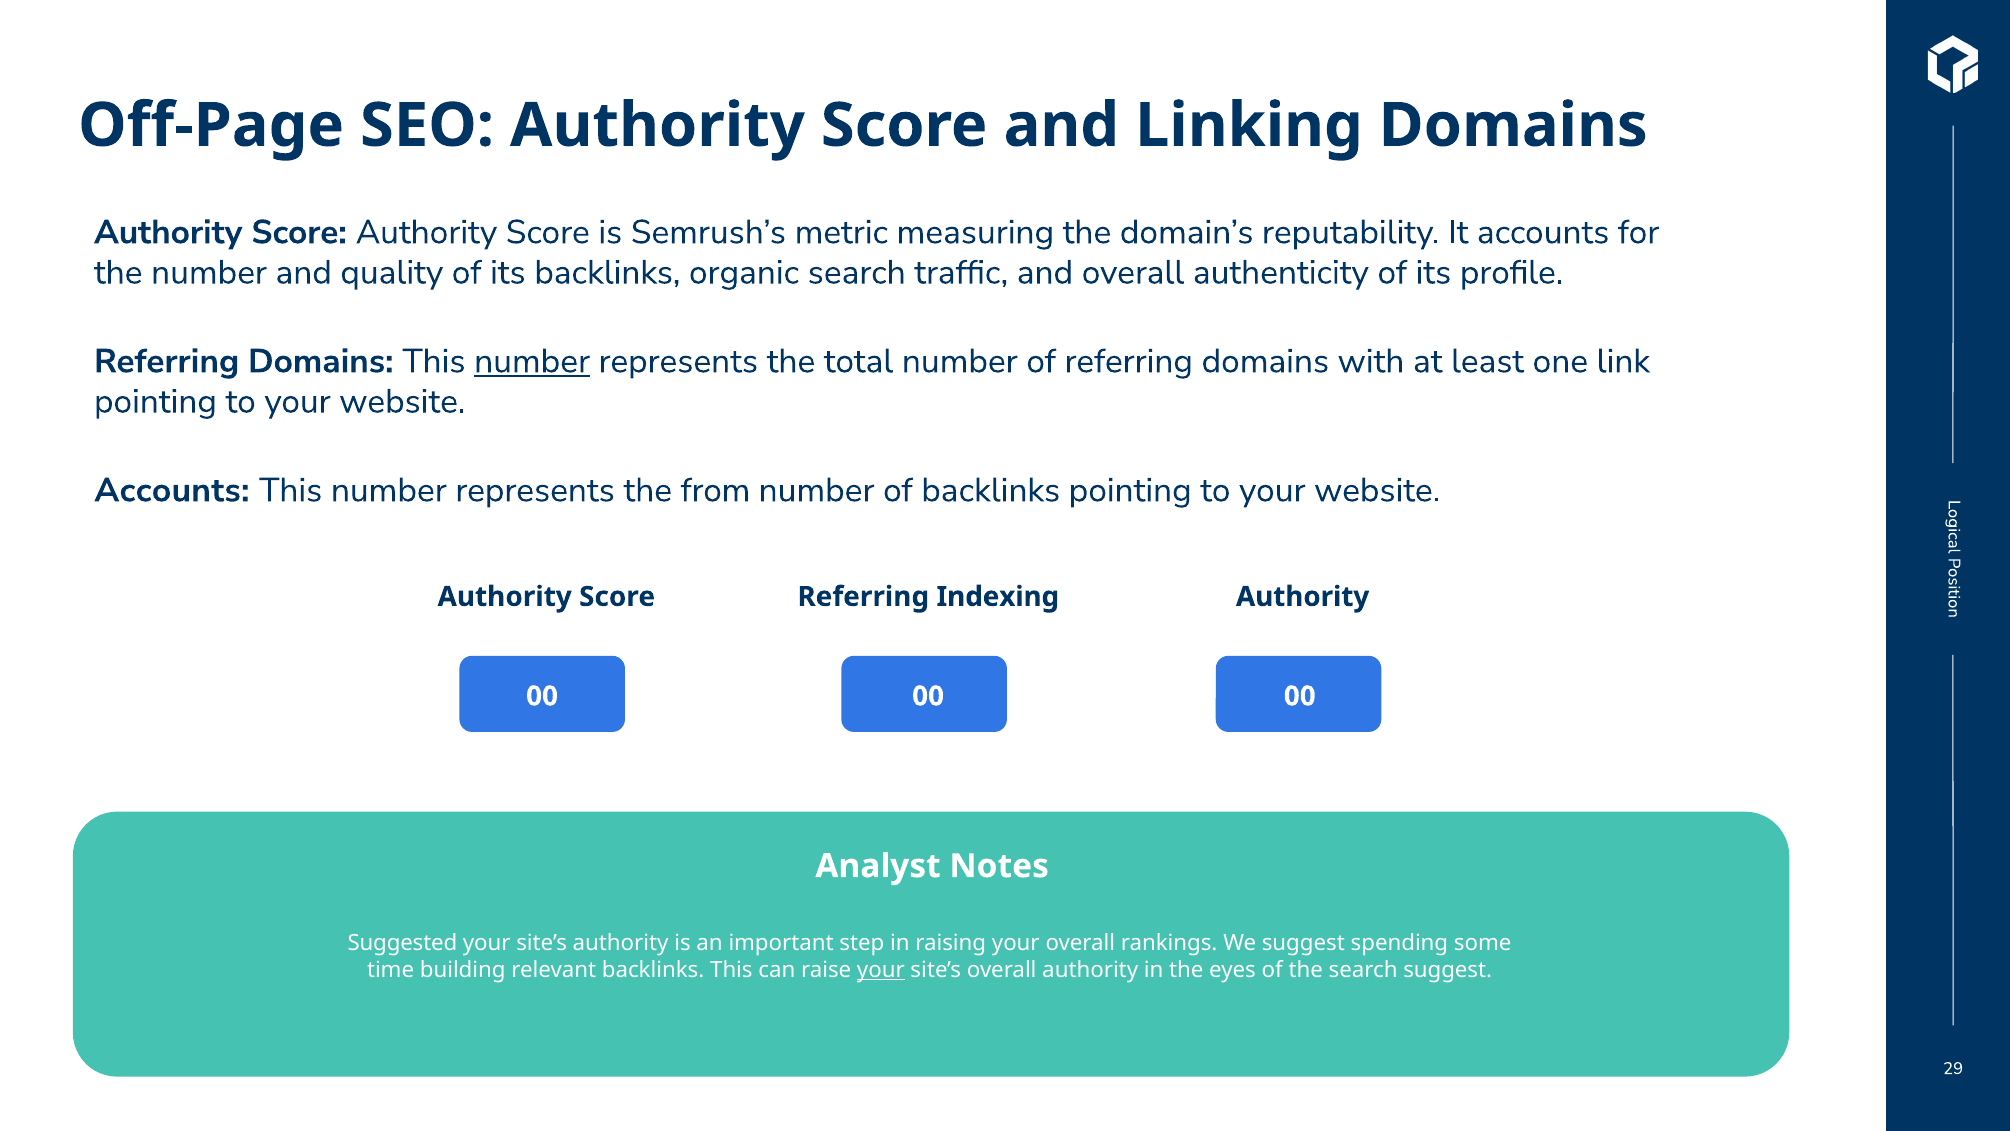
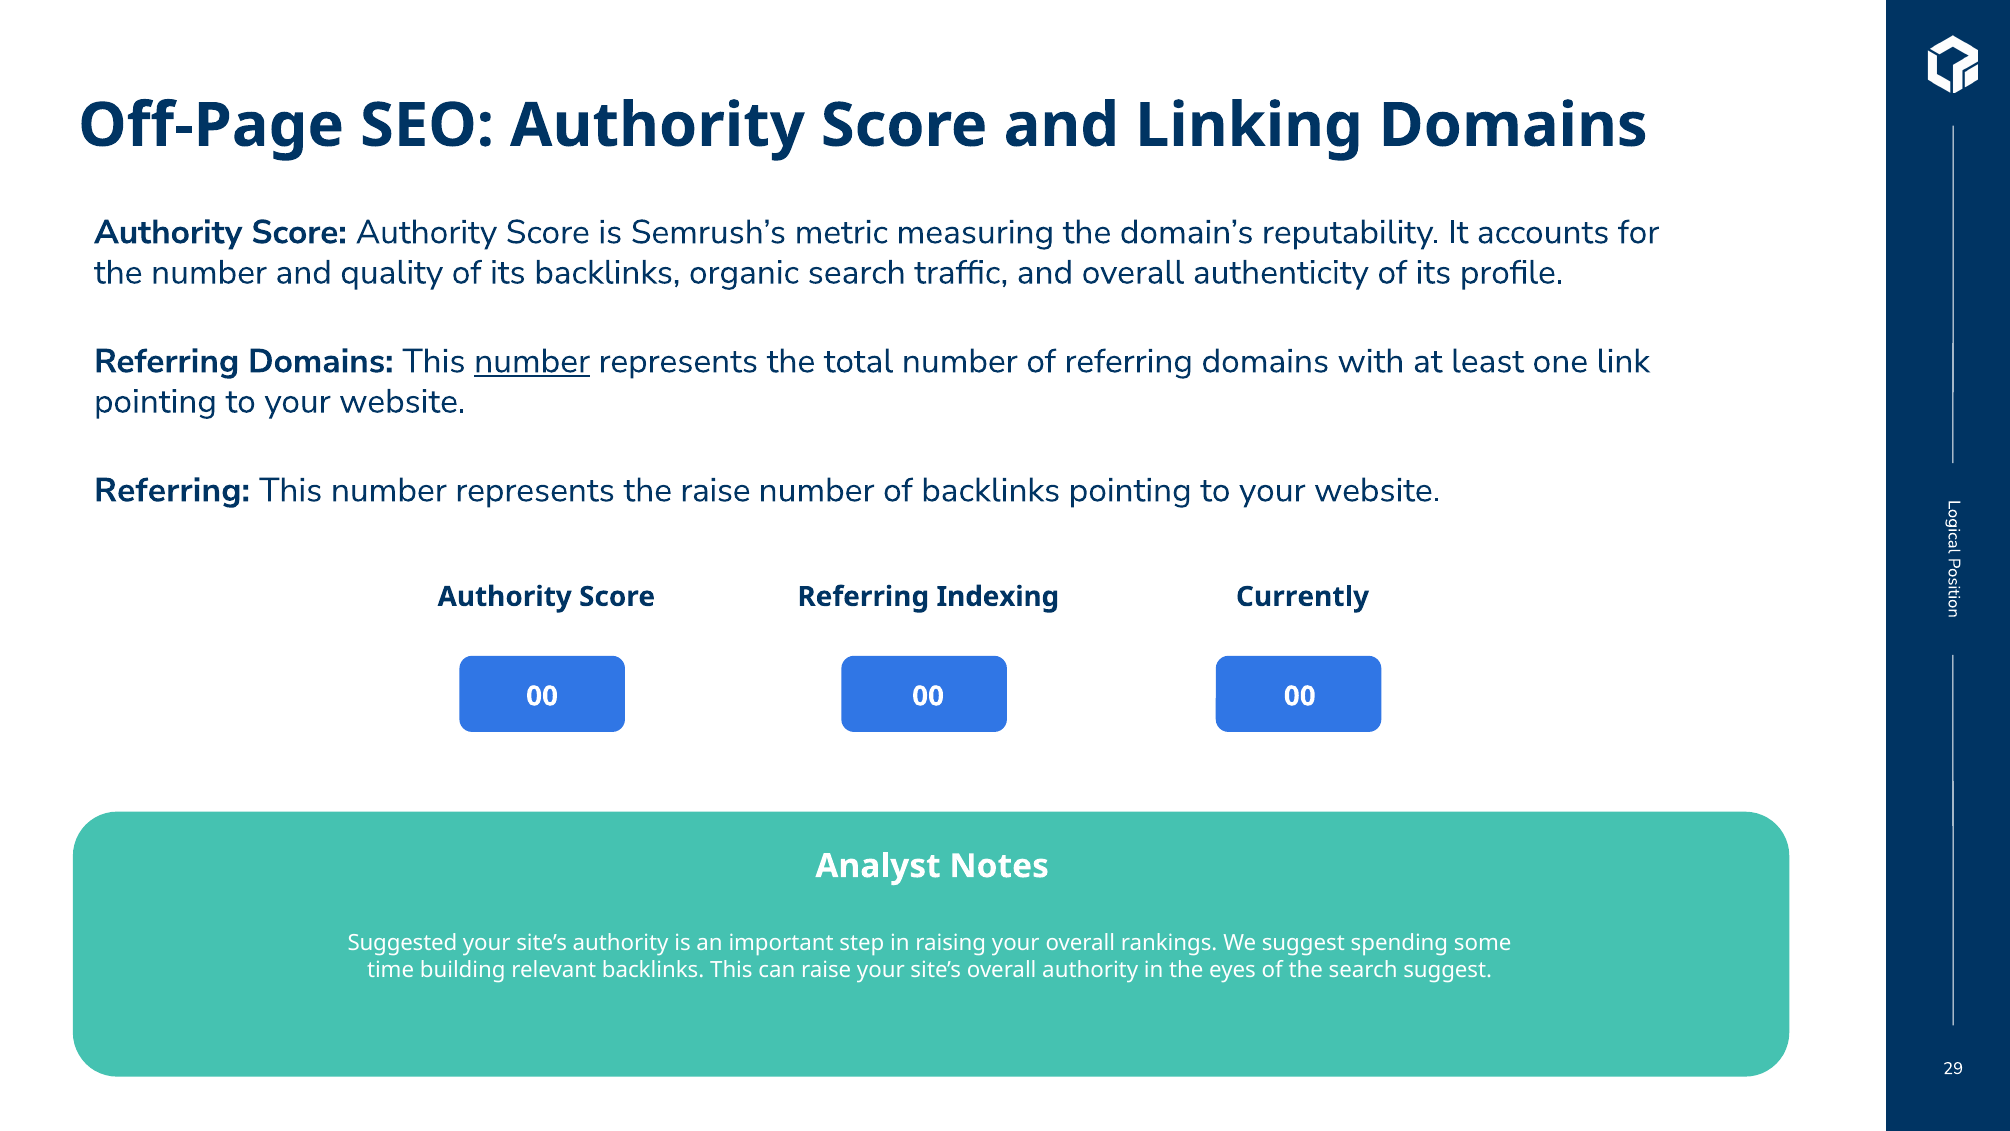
Accounts: Accounts -> Referring (172, 490)
the from: from -> raise (715, 490)
Authority: Authority -> Currently (1302, 597)
your underline: present -> none (881, 969)
